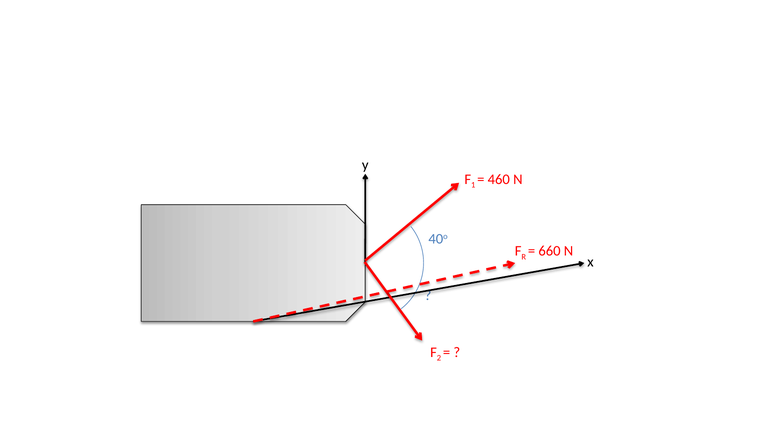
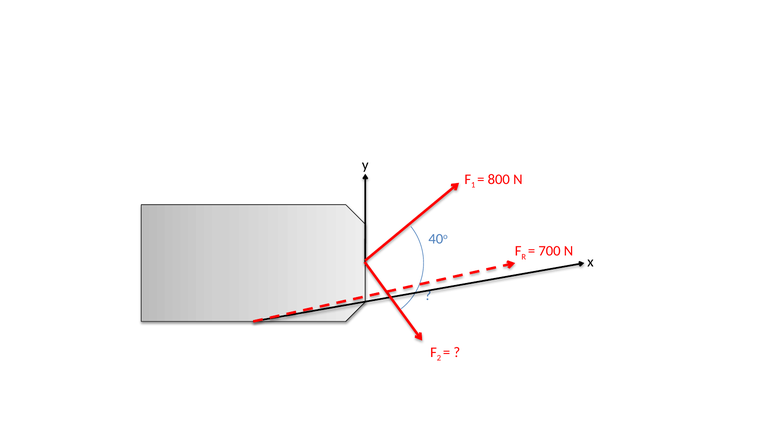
460: 460 -> 800 (499, 180)
660: 660 -> 700 (549, 251)
